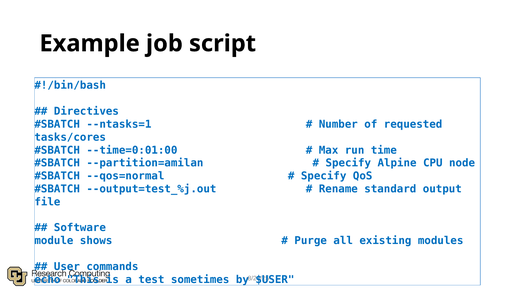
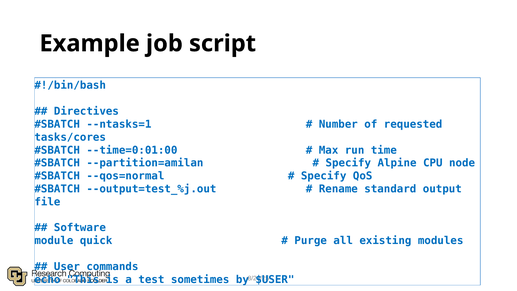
shows: shows -> quick (96, 241)
